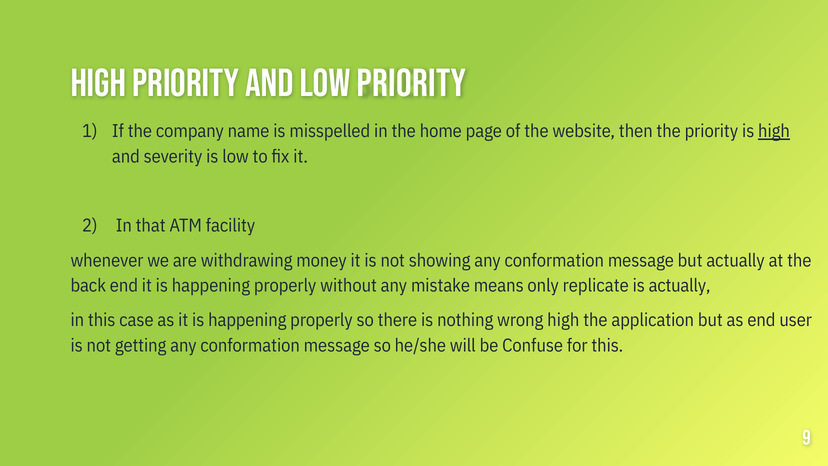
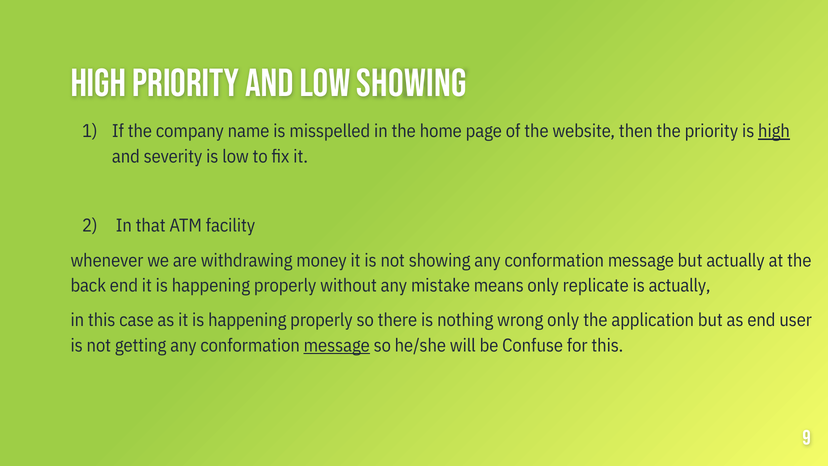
Low Priority: Priority -> Showing (412, 83)
wrong high: high -> only (563, 320)
message underline: none -> present (337, 346)
